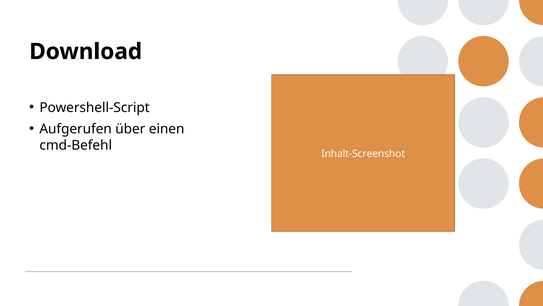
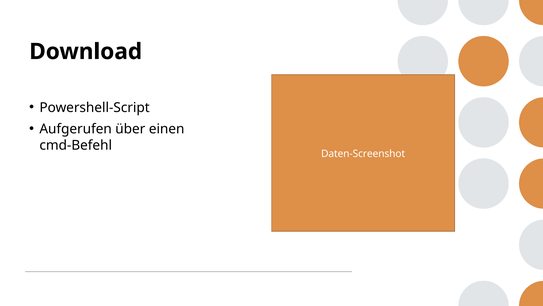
Inhalt-Screenshot: Inhalt-Screenshot -> Daten-Screenshot (363, 153)
